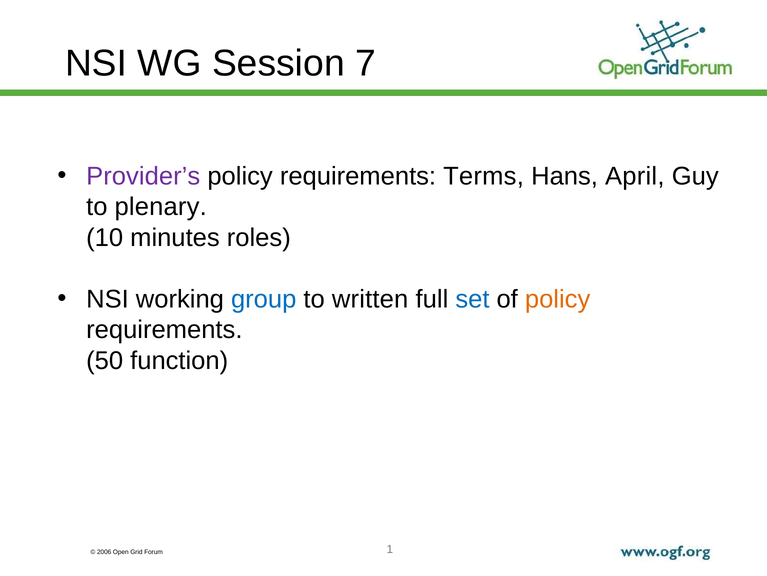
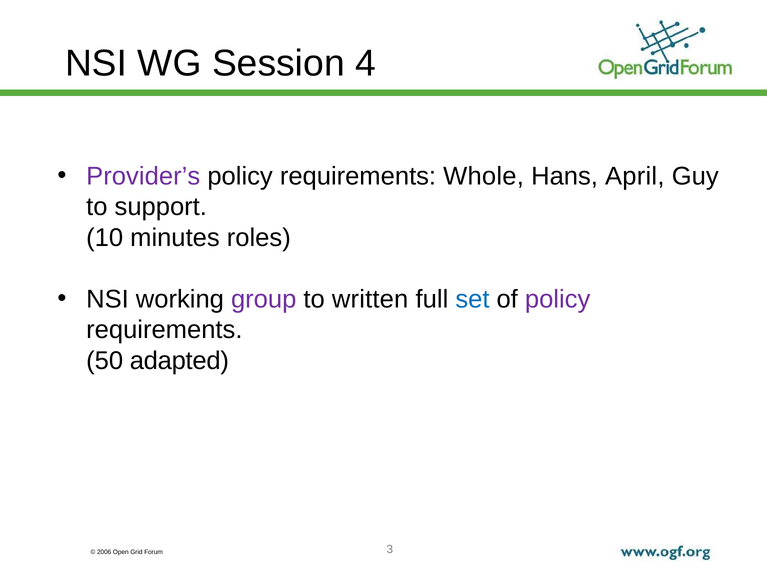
7: 7 -> 4 (365, 63)
Terms: Terms -> Whole (484, 176)
plenary: plenary -> support (161, 207)
group colour: blue -> purple (264, 299)
policy colour: orange -> purple (558, 299)
function: function -> adapted (179, 360)
1: 1 -> 3 (390, 549)
